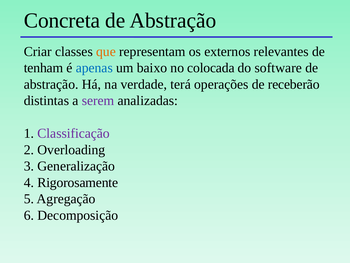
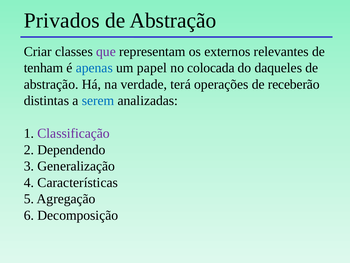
Concreta: Concreta -> Privados (62, 20)
que colour: orange -> purple (106, 51)
baixo: baixo -> papel (152, 68)
software: software -> daqueles (278, 68)
serem colour: purple -> blue (98, 100)
Overloading: Overloading -> Dependendo (71, 149)
Rigorosamente: Rigorosamente -> Características (78, 182)
